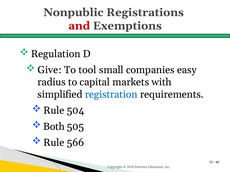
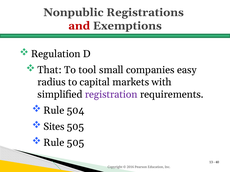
Give: Give -> That (50, 70)
registration colour: blue -> purple (111, 95)
Both: Both -> Sites (54, 127)
Rule 566: 566 -> 505 (76, 143)
